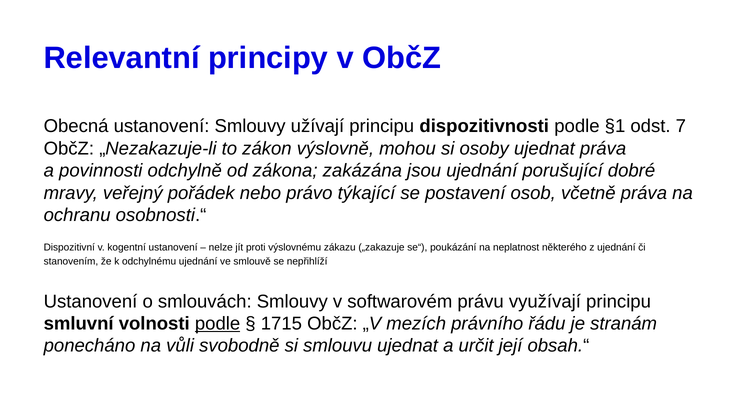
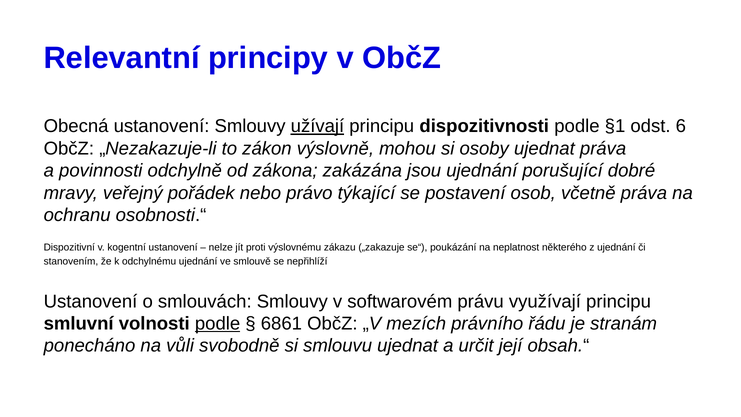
užívají underline: none -> present (317, 126)
7: 7 -> 6 (681, 126)
1715: 1715 -> 6861 (281, 323)
